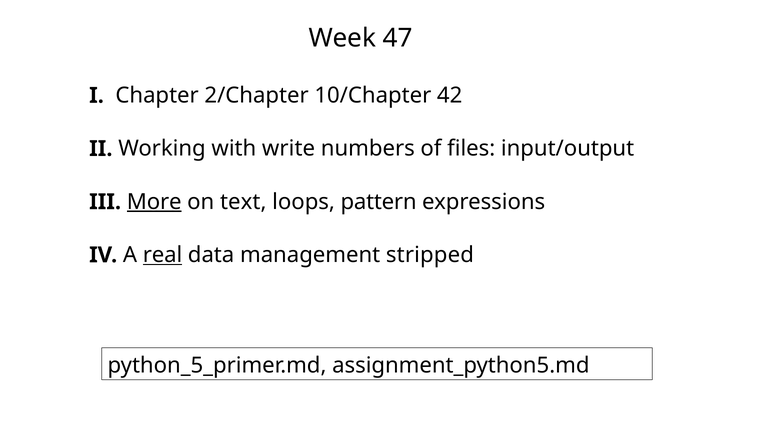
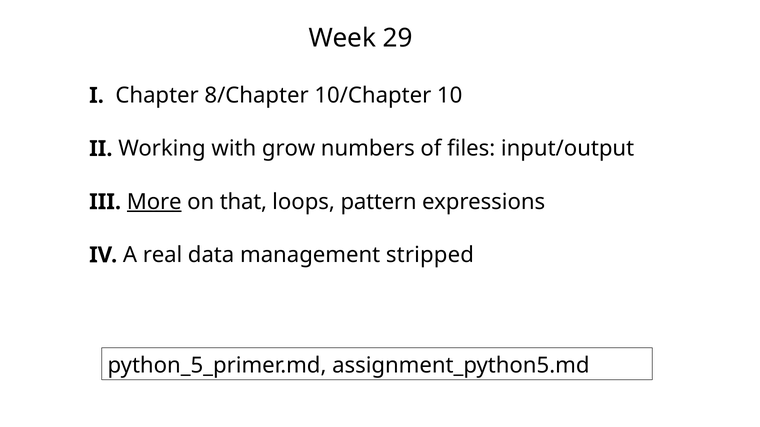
47: 47 -> 29 (398, 38)
2/Chapter: 2/Chapter -> 8/Chapter (257, 96)
42: 42 -> 10 (450, 96)
write: write -> grow (289, 149)
text: text -> that (243, 202)
real underline: present -> none (163, 255)
